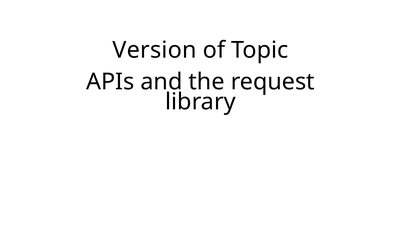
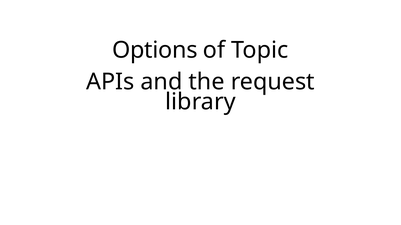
Version: Version -> Options (155, 50)
